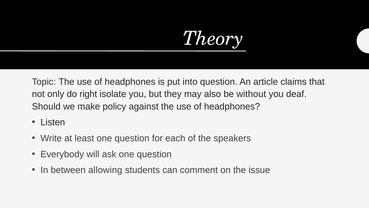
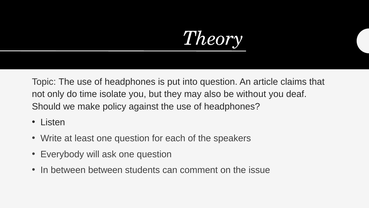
right: right -> time (88, 94)
between allowing: allowing -> between (105, 170)
